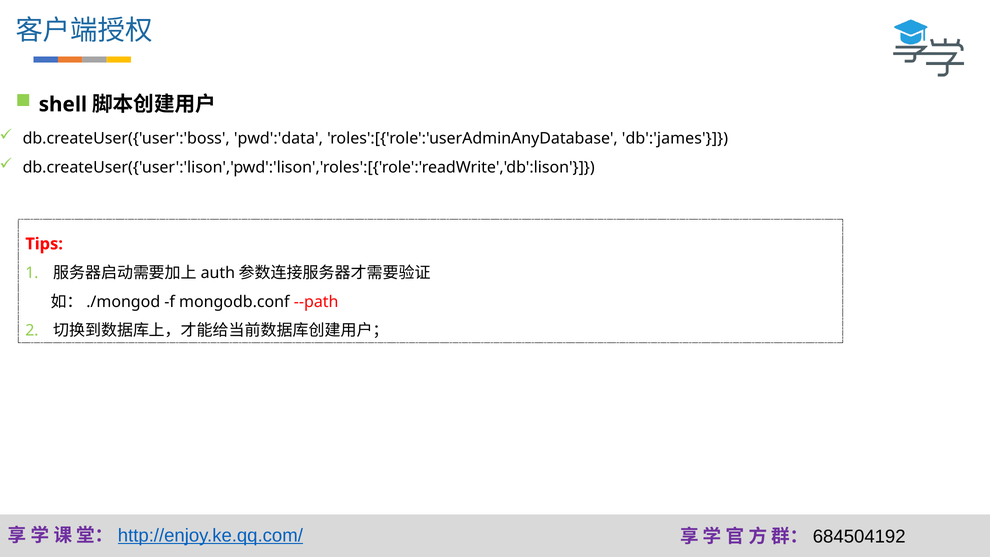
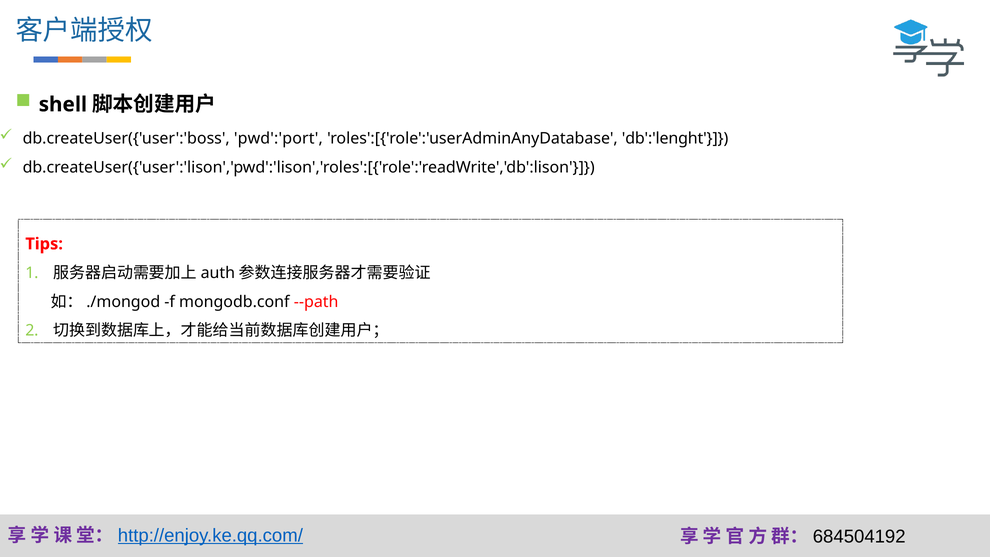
pwd':'data: pwd':'data -> pwd':'port (278, 139)
db':'james: db':'james -> db':'lenght (675, 139)
